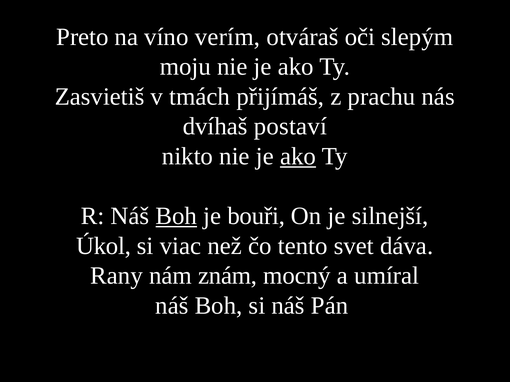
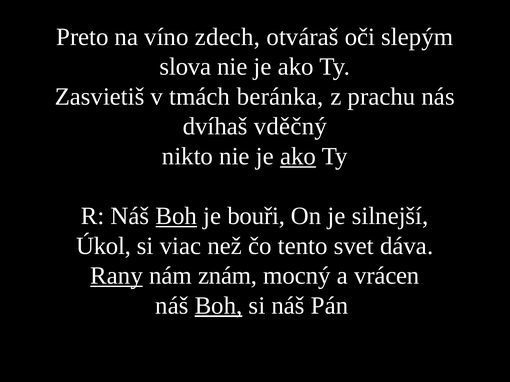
verím: verím -> zdech (227, 37)
moju: moju -> slova (185, 67)
přijímáš: přijímáš -> beránka (280, 97)
postaví: postaví -> vděčný (290, 127)
Rany underline: none -> present (117, 276)
umíral: umíral -> vrácen (387, 276)
Boh underline: none -> present (219, 306)
